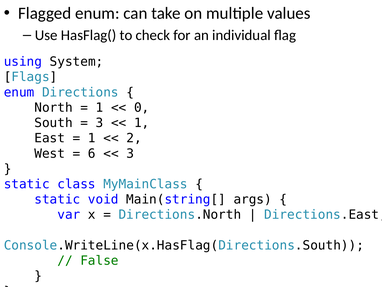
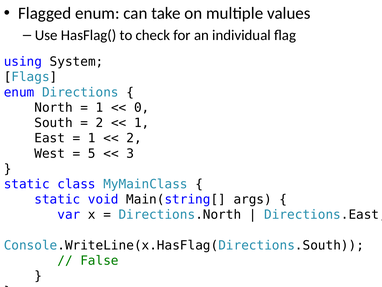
3: 3 -> 2 (100, 123)
6: 6 -> 5 (92, 153)
